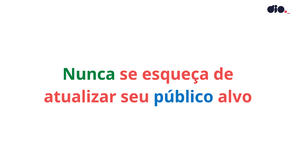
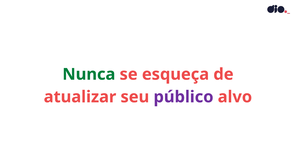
público colour: blue -> purple (183, 97)
